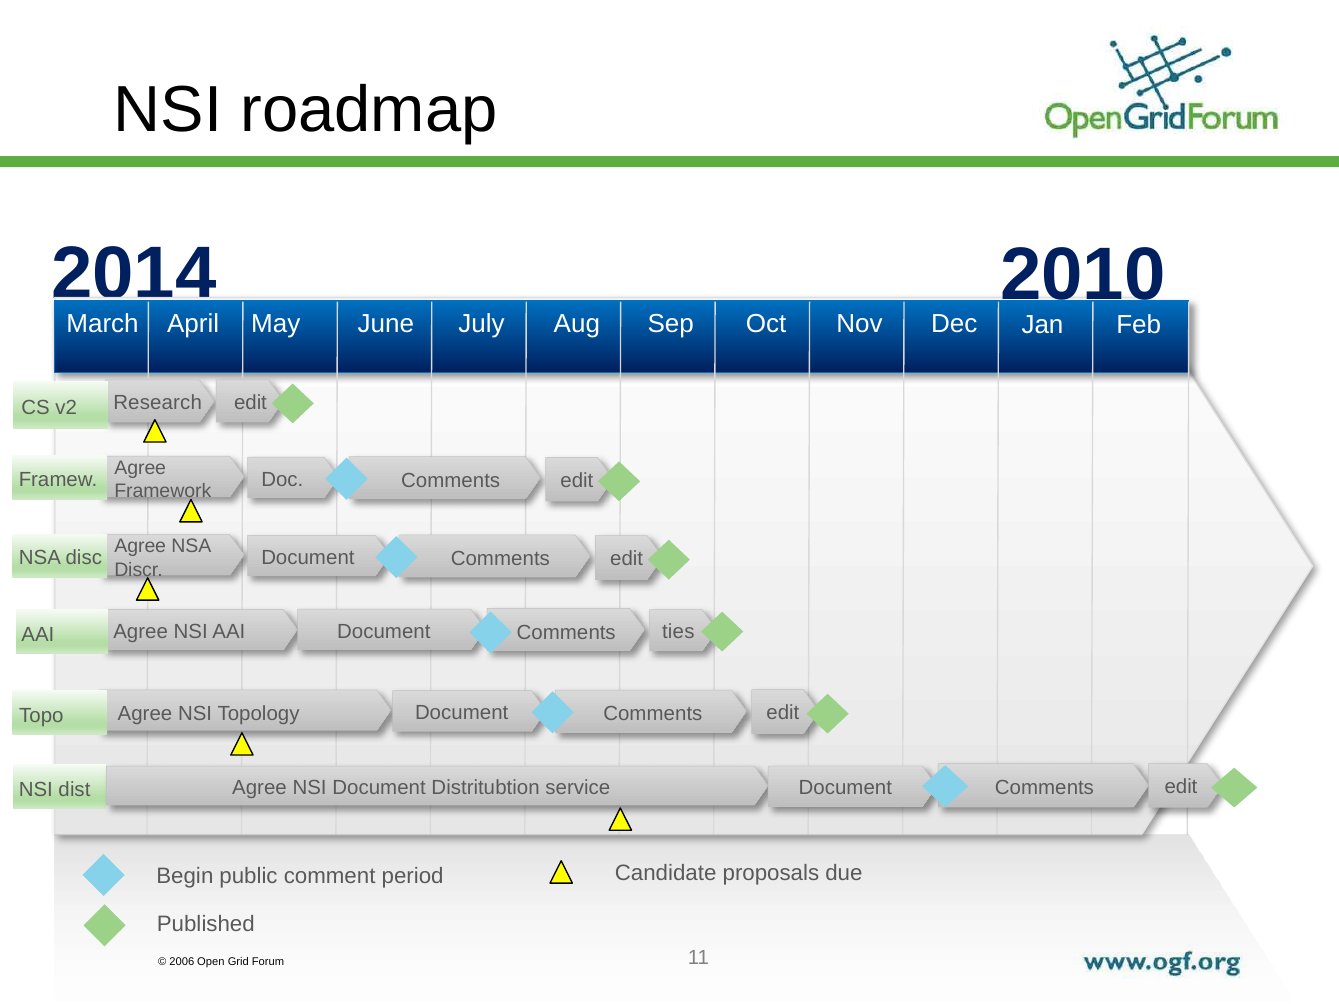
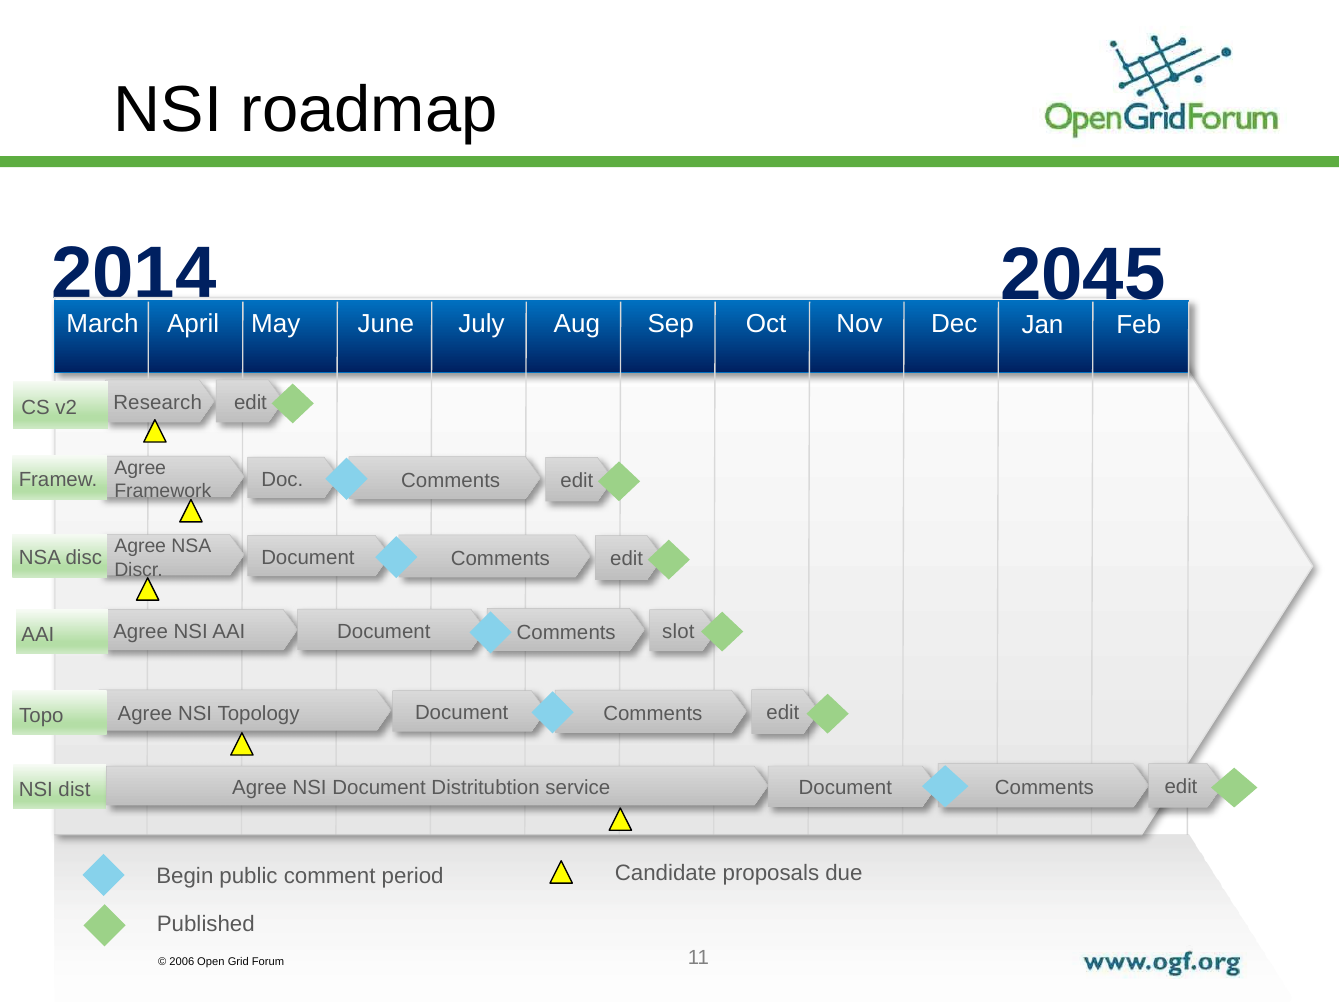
2010: 2010 -> 2045 (1083, 275)
ties: ties -> slot (678, 631)
